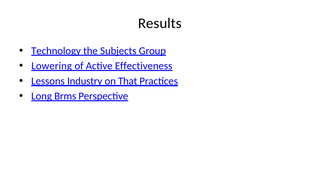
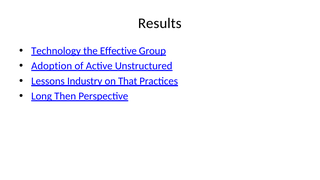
Subjects: Subjects -> Effective (118, 51)
Lowering: Lowering -> Adoption (52, 66)
Effectiveness: Effectiveness -> Unstructured (144, 66)
Brms: Brms -> Then (65, 96)
